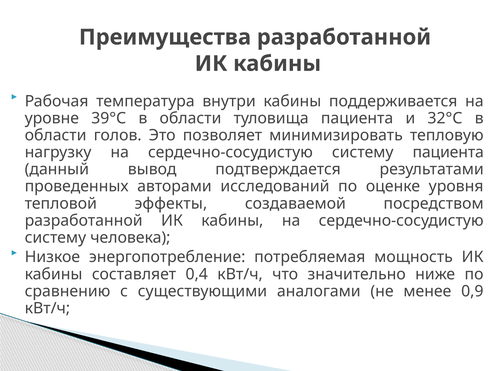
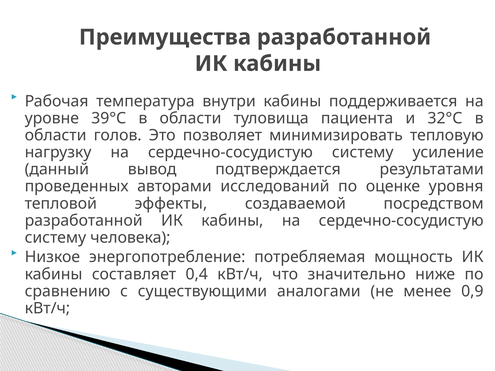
систему пациента: пациента -> усиление (448, 152)
